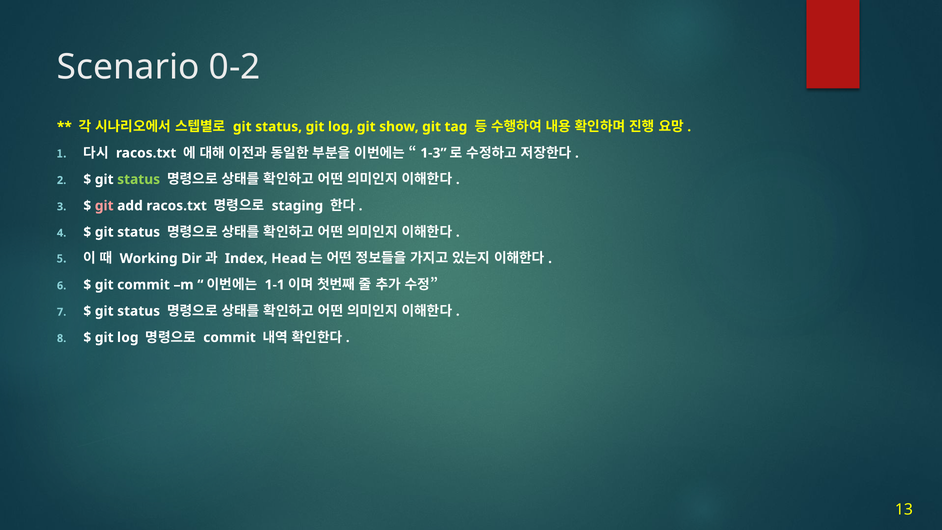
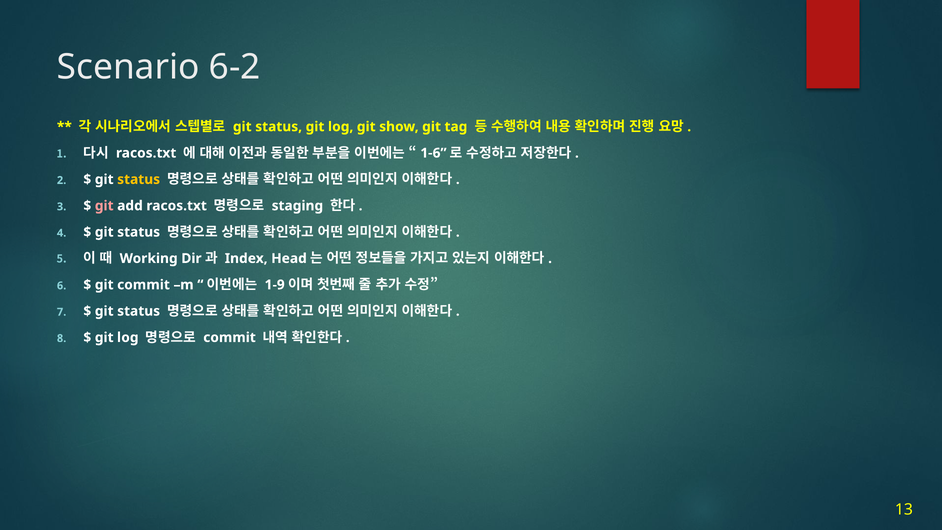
0-2: 0-2 -> 6-2 (235, 67)
1-3: 1-3 -> 1-6 (433, 153)
status colour: light green -> yellow (139, 179)
1-1: 1-1 -> 1-9 (275, 285)
